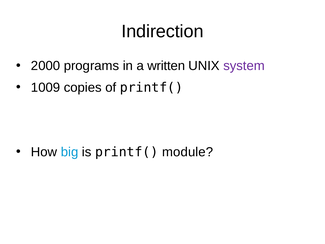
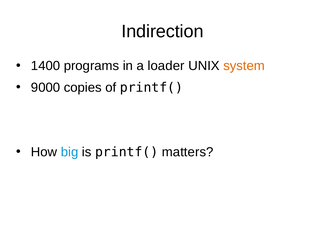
2000: 2000 -> 1400 (46, 66)
written: written -> loader (166, 66)
system colour: purple -> orange (244, 66)
1009: 1009 -> 9000 (46, 87)
module: module -> matters (188, 152)
